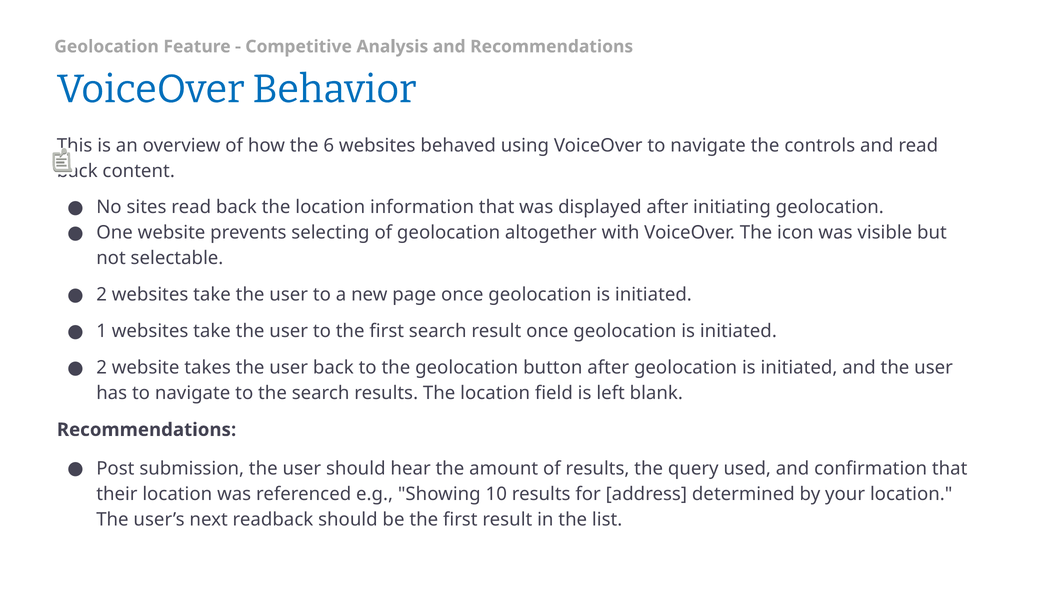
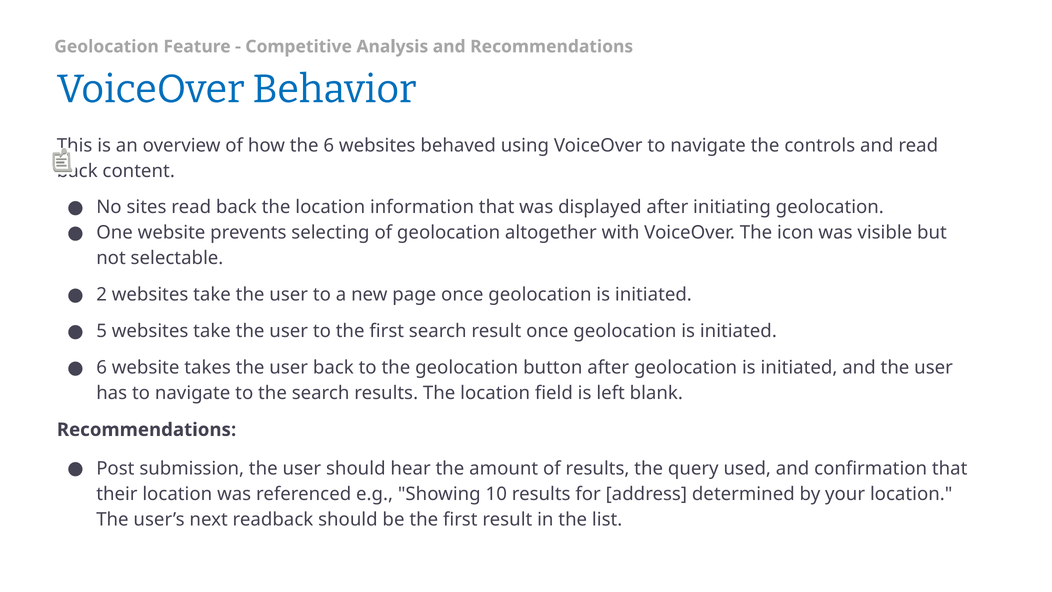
1: 1 -> 5 (102, 331)
2: 2 -> 6 (102, 367)
